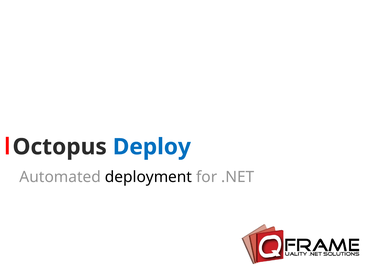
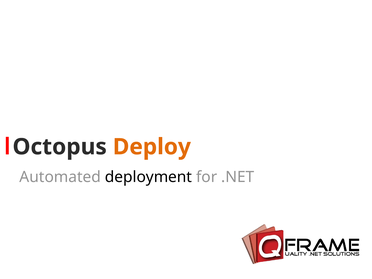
Deploy colour: blue -> orange (152, 147)
